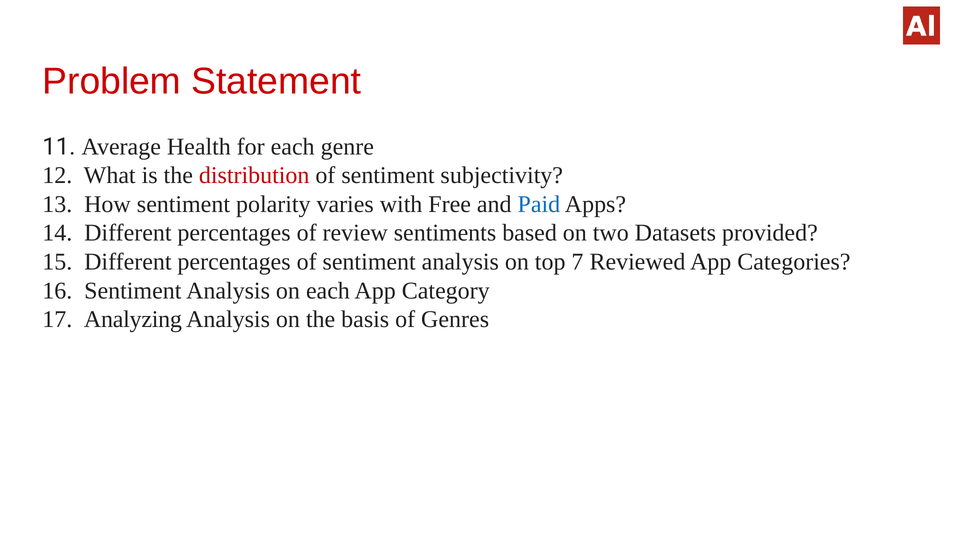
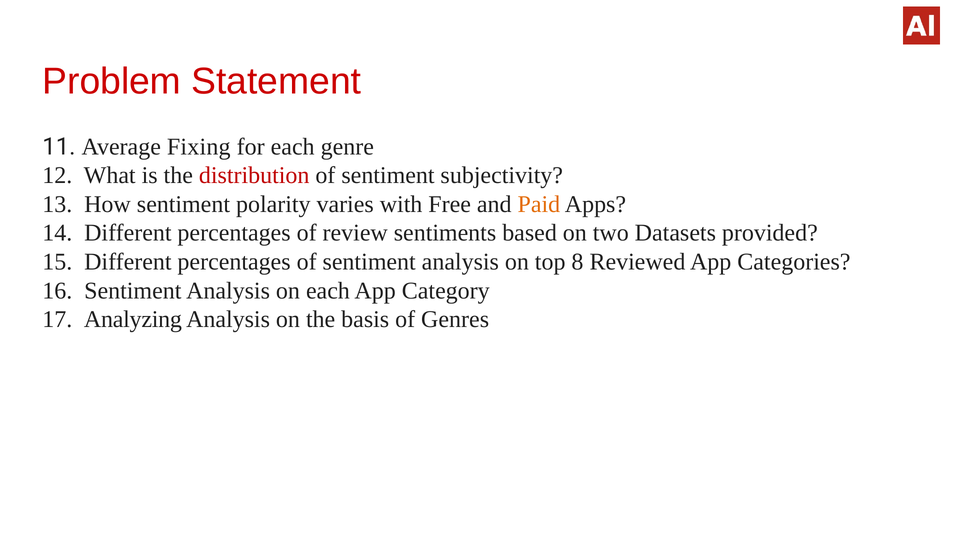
Health: Health -> Fixing (199, 147)
Paid colour: blue -> orange (539, 204)
7: 7 -> 8 (577, 262)
